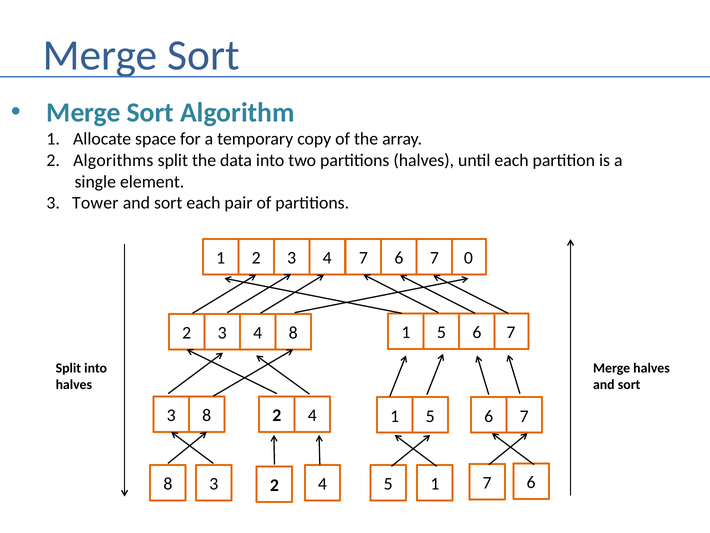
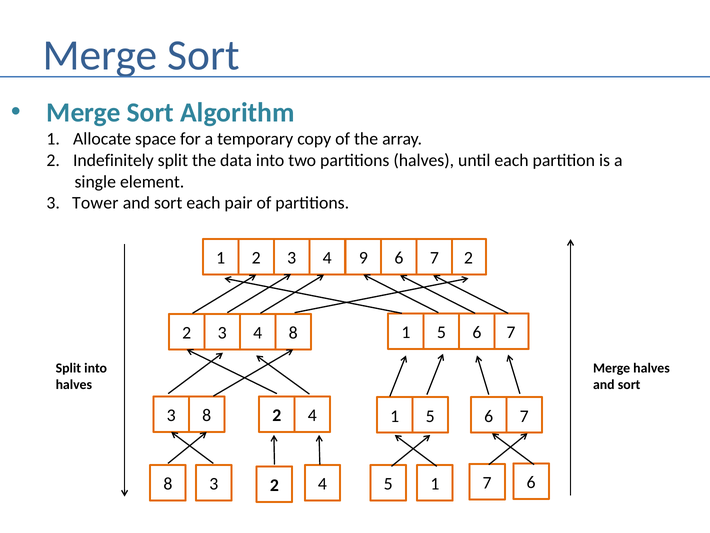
Algorithms: Algorithms -> Indefinitely (113, 160)
4 7: 7 -> 9 (363, 258)
1 0: 0 -> 2 (468, 258)
